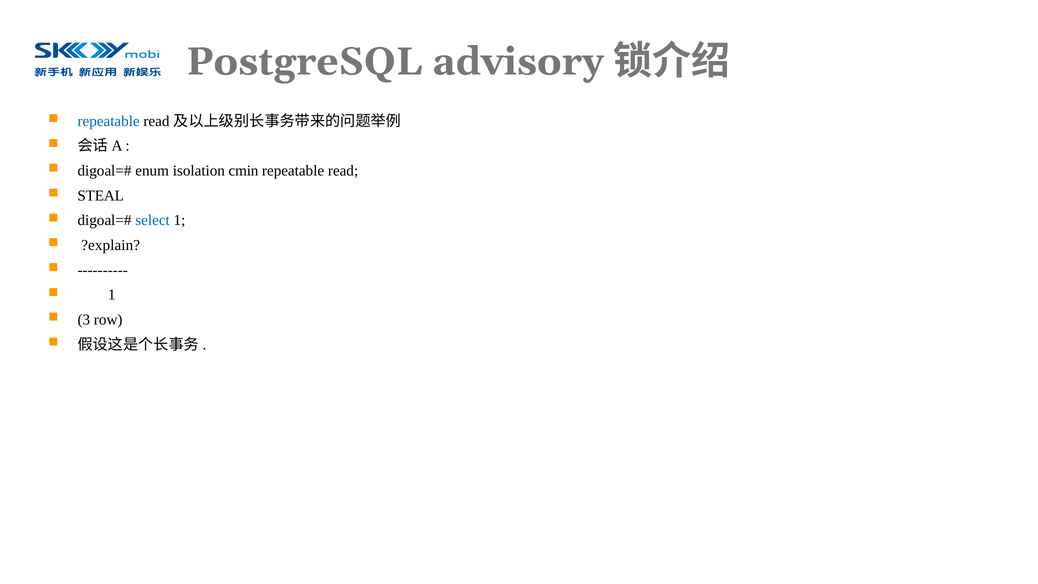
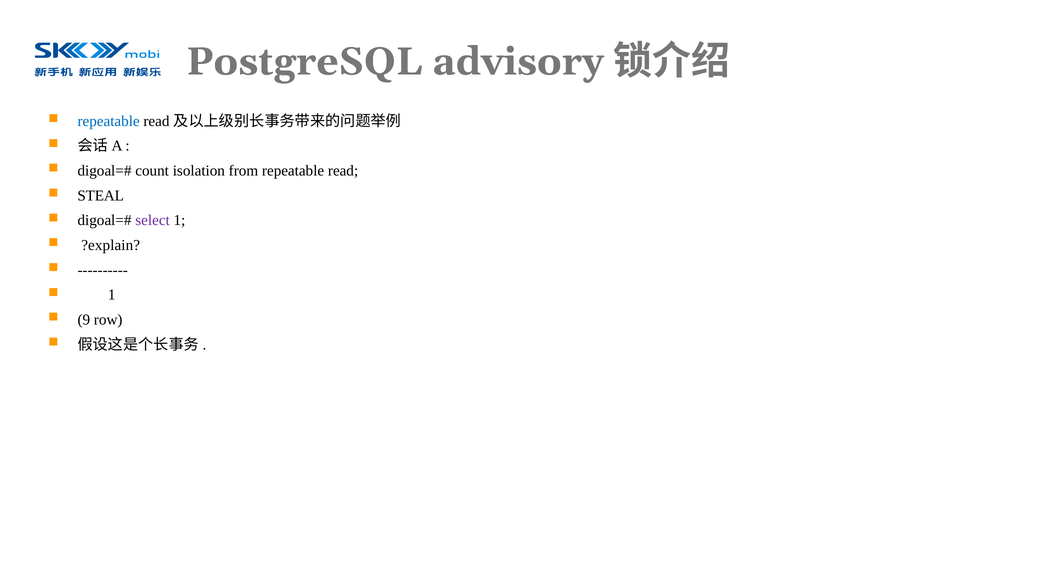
enum: enum -> count (152, 171)
cmin: cmin -> from (243, 171)
select colour: blue -> purple (153, 220)
3: 3 -> 9 (84, 320)
